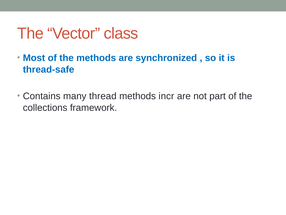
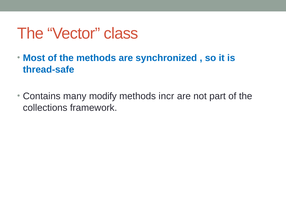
thread: thread -> modify (103, 96)
